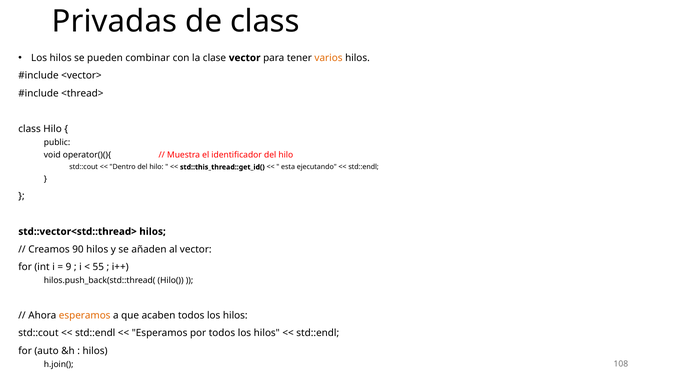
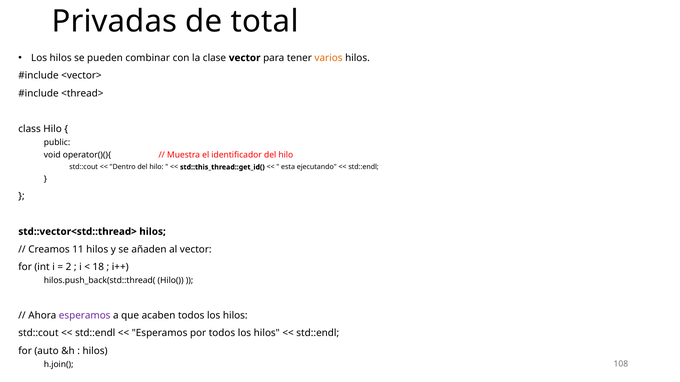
de class: class -> total (265, 21)
90: 90 -> 11 (78, 250)
9: 9 -> 2 (68, 267)
55: 55 -> 18 (98, 267)
esperamos colour: orange -> purple (85, 316)
